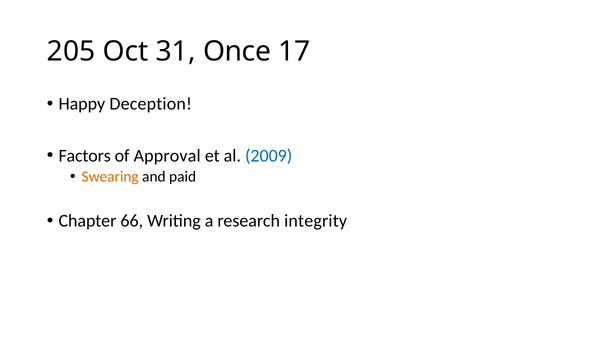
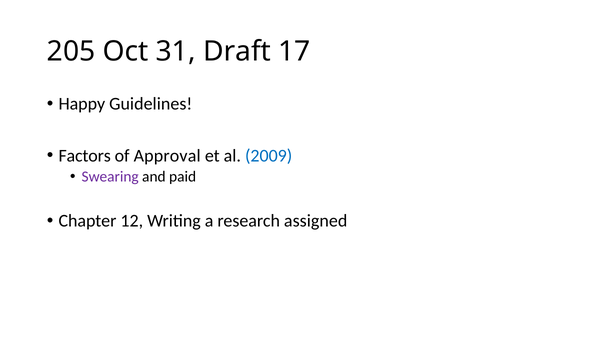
Once: Once -> Draft (237, 52)
Deception: Deception -> Guidelines (151, 104)
Swearing colour: orange -> purple (110, 177)
66: 66 -> 12 (132, 221)
integrity: integrity -> assigned (316, 221)
